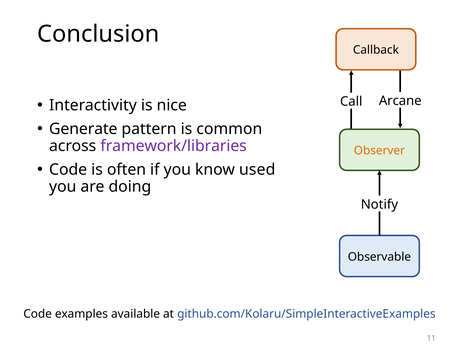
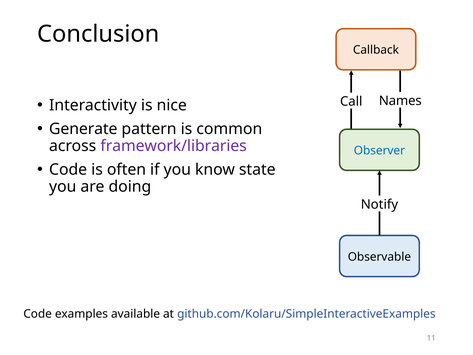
Arcane: Arcane -> Names (400, 101)
Observer colour: orange -> blue (379, 151)
used: used -> state (257, 169)
